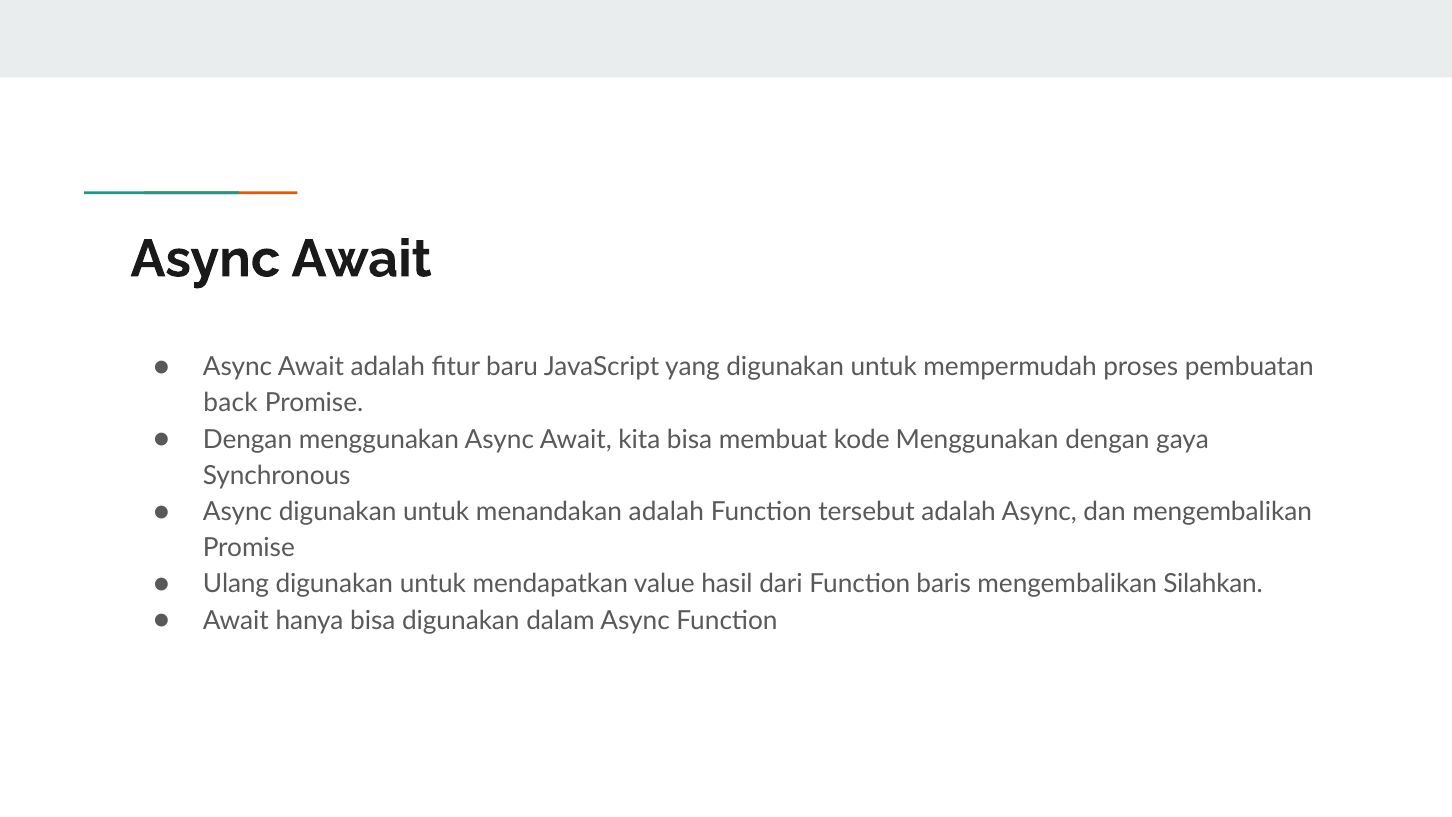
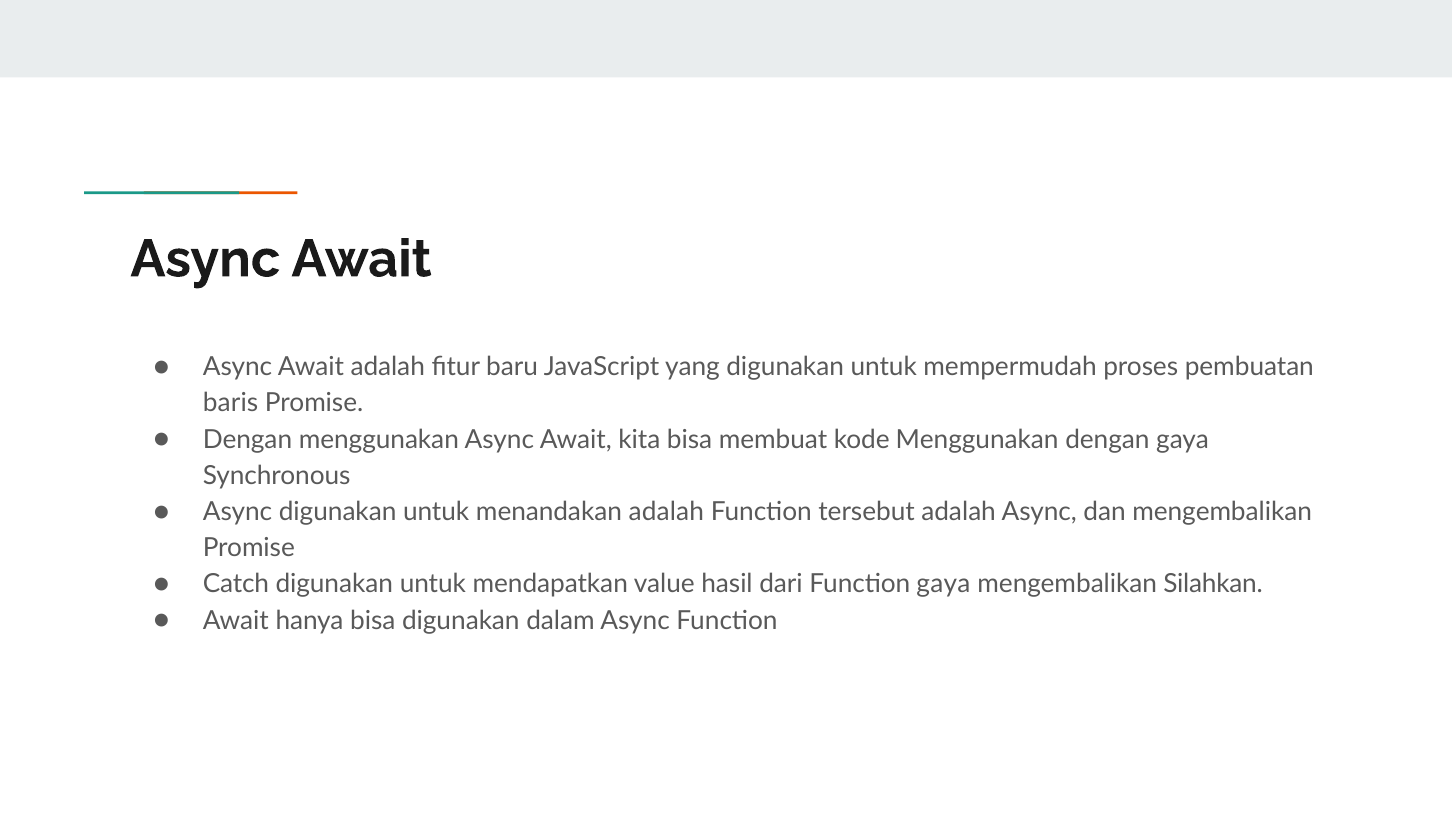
back: back -> baris (231, 403)
Ulang: Ulang -> Catch (236, 584)
Function baris: baris -> gaya (943, 584)
